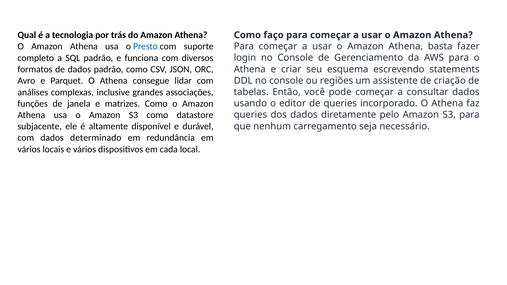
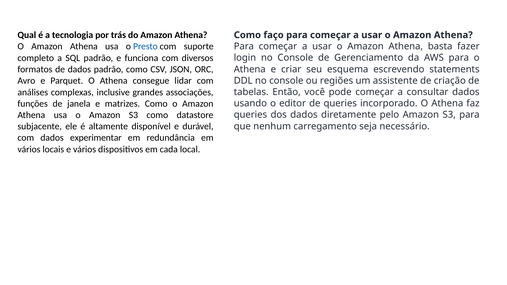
determinado: determinado -> experimentar (96, 138)
